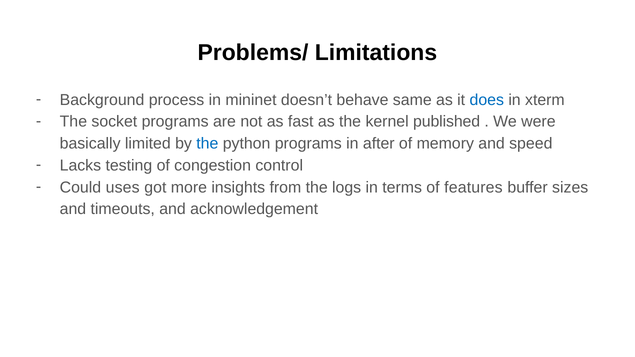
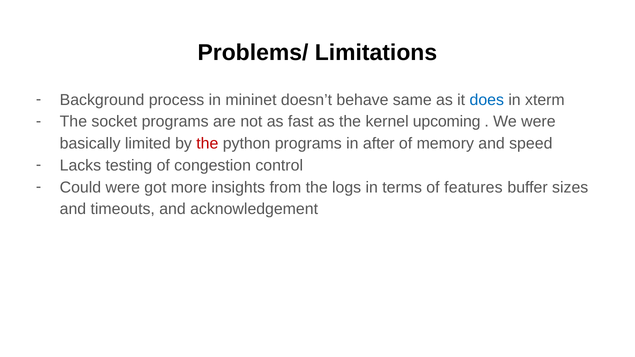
published: published -> upcoming (447, 122)
the colour: blue -> red (207, 144)
Could uses: uses -> were (123, 187)
